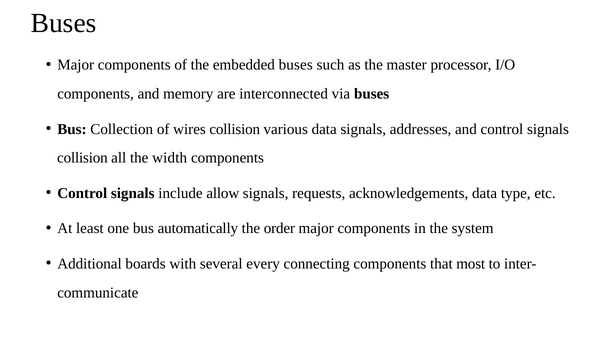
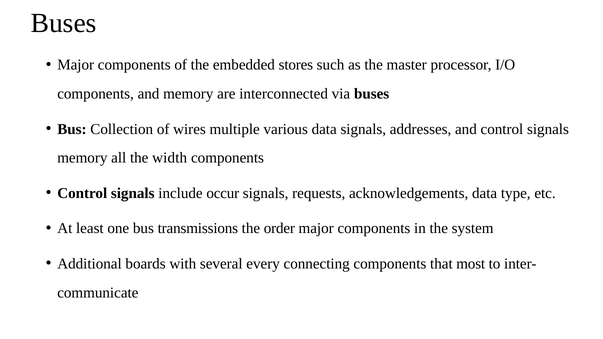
embedded buses: buses -> stores (296, 65)
wires collision: collision -> multiple (235, 129)
collision: collision -> memory (82, 158)
allow: allow -> occur (223, 193)
automatically: automatically -> transmissions (198, 229)
